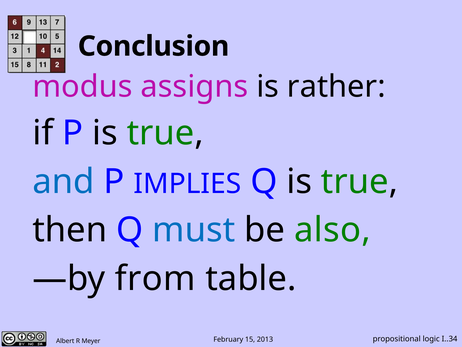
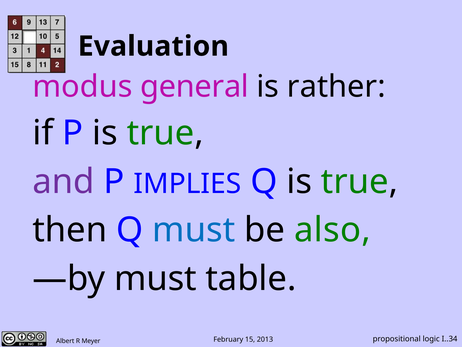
Conclusion: Conclusion -> Evaluation (153, 46)
assigns: assigns -> general (195, 86)
and colour: blue -> purple (64, 181)
―by from: from -> must (155, 278)
